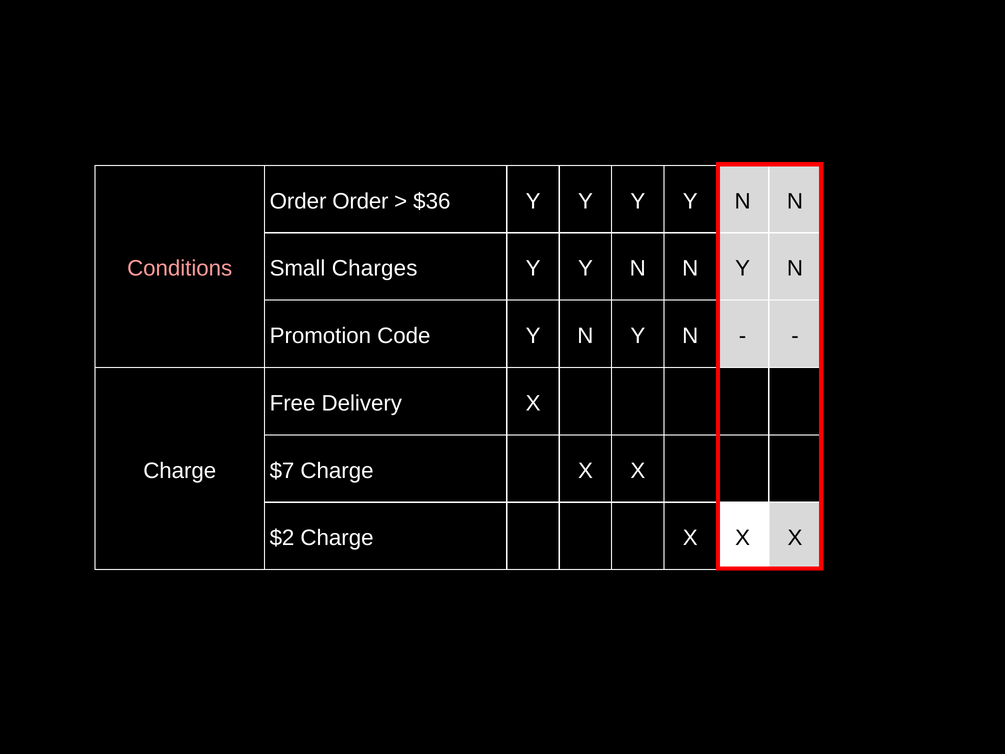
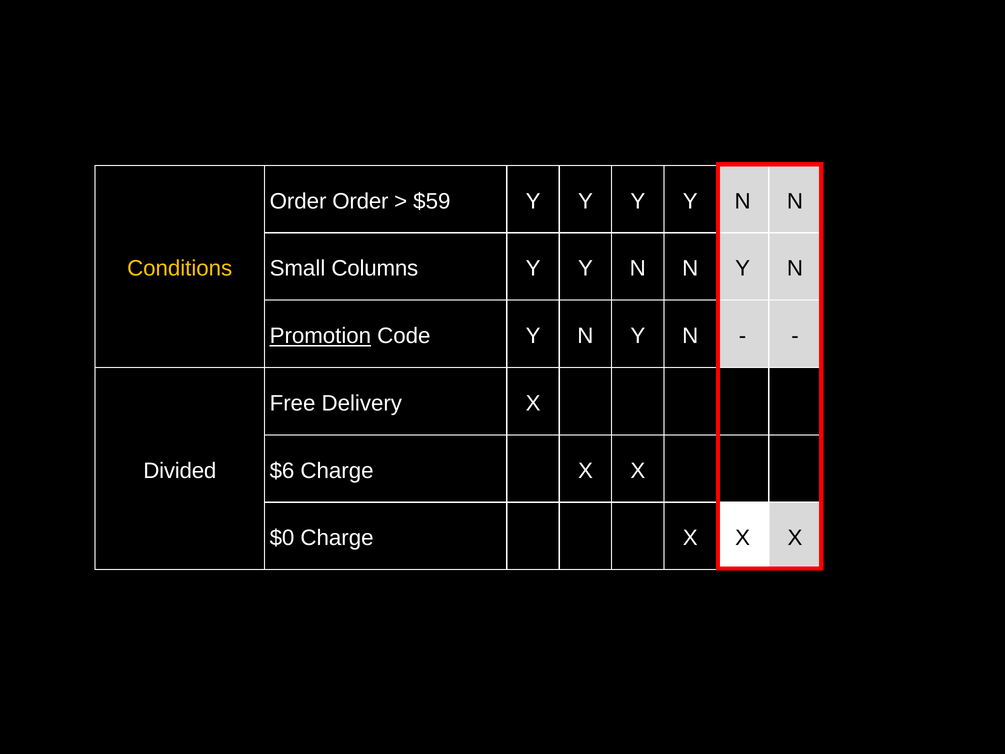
$36: $36 -> $59 (432, 201)
Conditions colour: pink -> yellow (180, 269)
Charges: Charges -> Columns (375, 269)
Promotion underline: none -> present (320, 336)
Charge: Charge -> Divided (180, 471)
$7: $7 -> $6 (282, 471)
$2: $2 -> $0 (282, 538)
